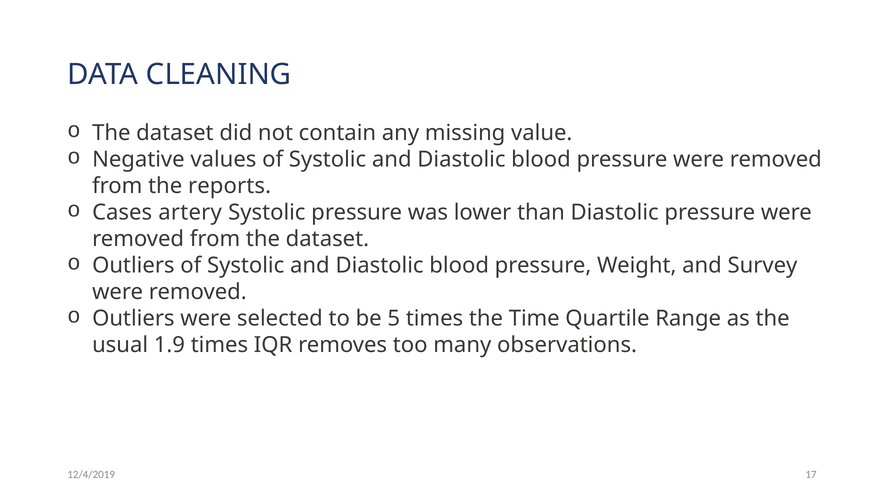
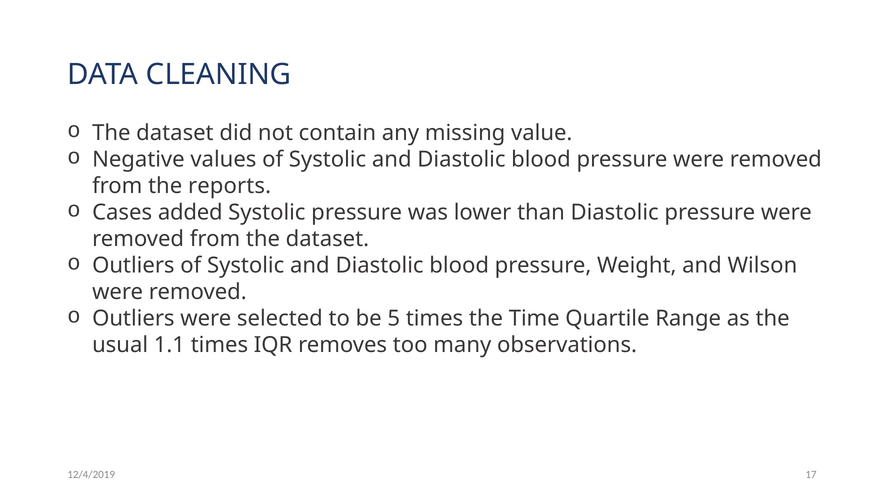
artery: artery -> added (190, 213)
Survey: Survey -> Wilson (762, 266)
1.9: 1.9 -> 1.1 (169, 345)
